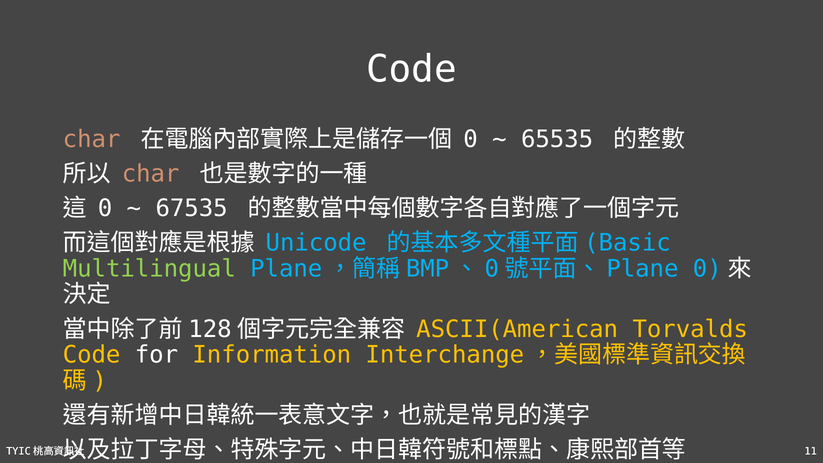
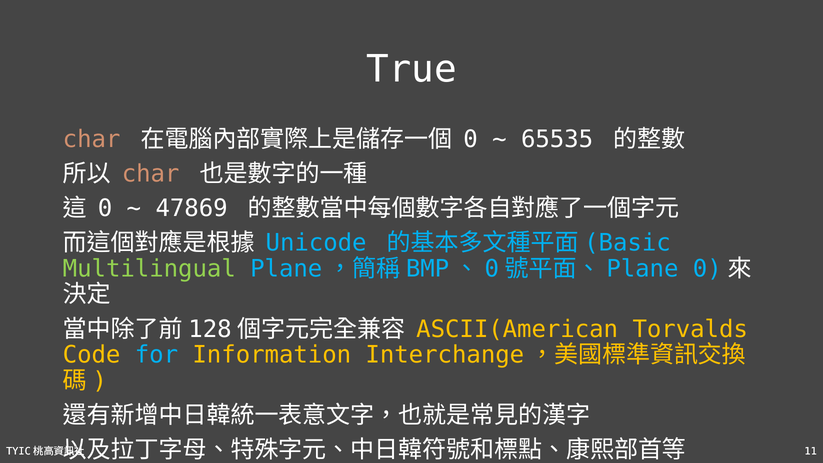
Code: Code -> True (411, 69)
67535: 67535 -> 47869 (192, 208)
for colour: white -> light blue (156, 355)
